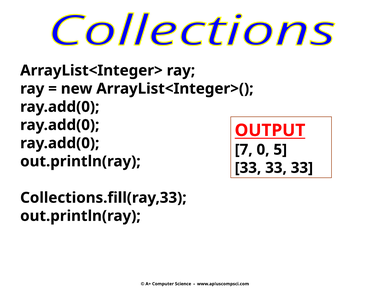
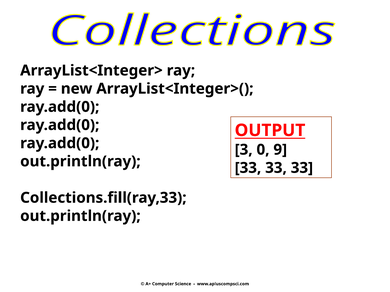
7: 7 -> 3 (244, 150)
5: 5 -> 9 (280, 150)
